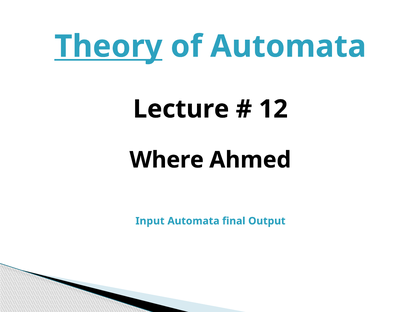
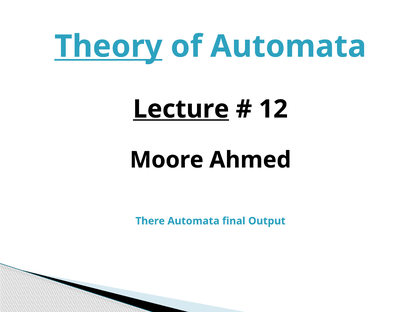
Lecture underline: none -> present (181, 109)
Where: Where -> Moore (167, 160)
Input: Input -> There (150, 221)
